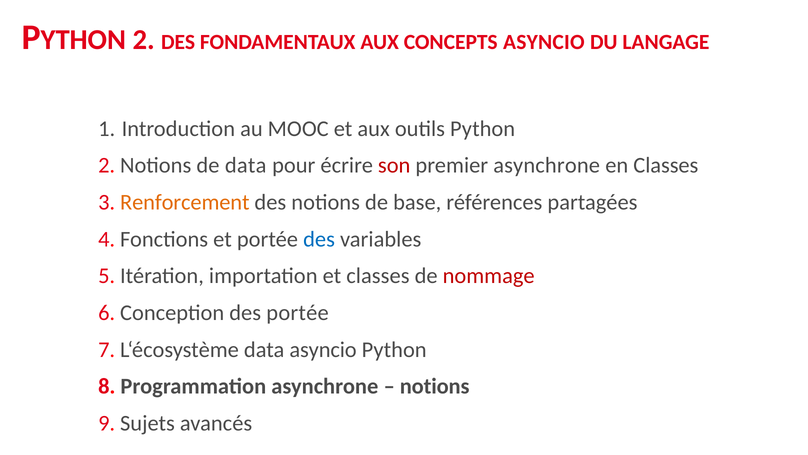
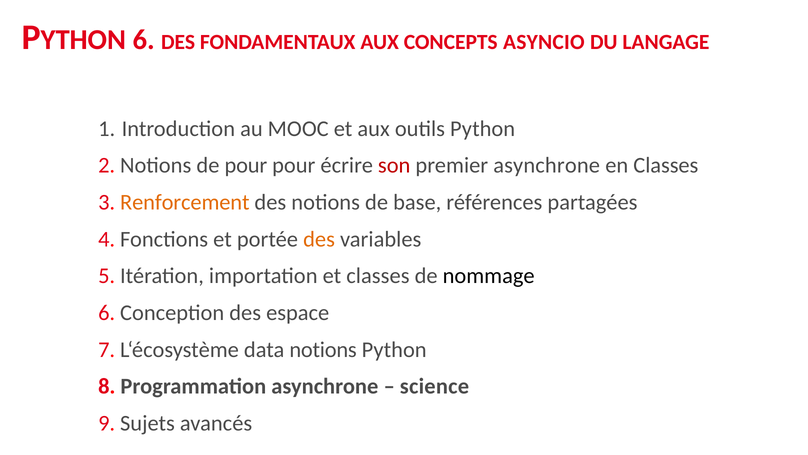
2: 2 -> 6 (144, 40)
de data: data -> pour (246, 165)
des colour: blue -> orange (319, 239)
nommage colour: red -> black (489, 276)
des portée: portée -> espace (298, 313)
data asyncio: asyncio -> notions (323, 349)
notions: notions -> science (434, 386)
